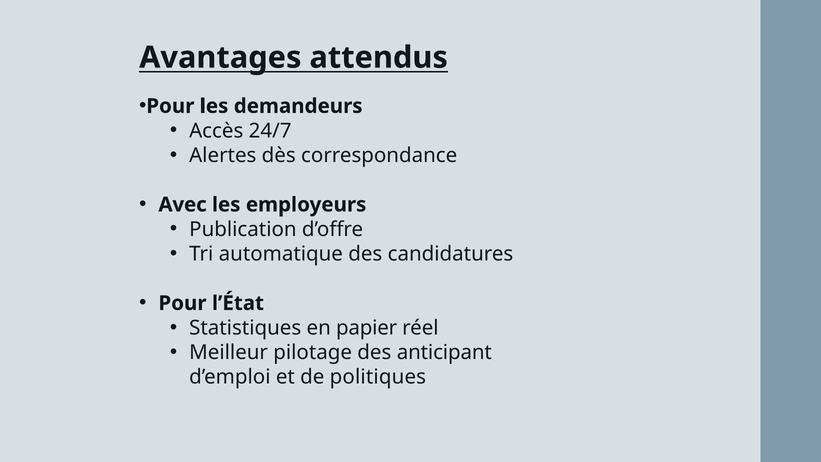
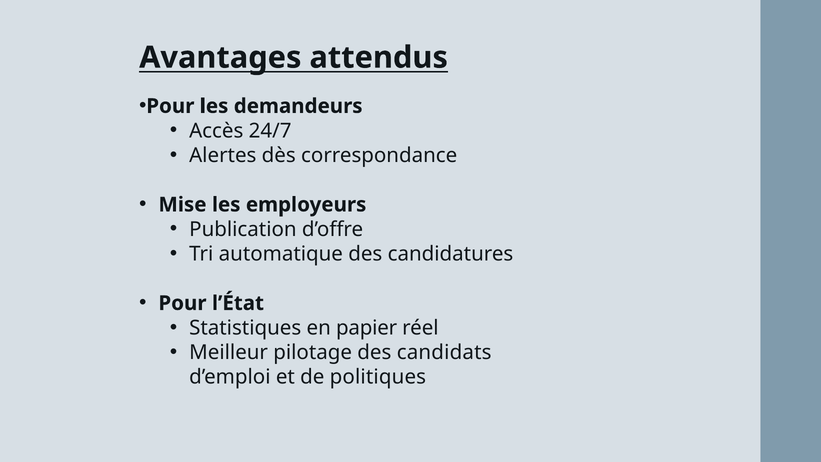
Avec: Avec -> Mise (182, 205)
anticipant: anticipant -> candidats (444, 352)
